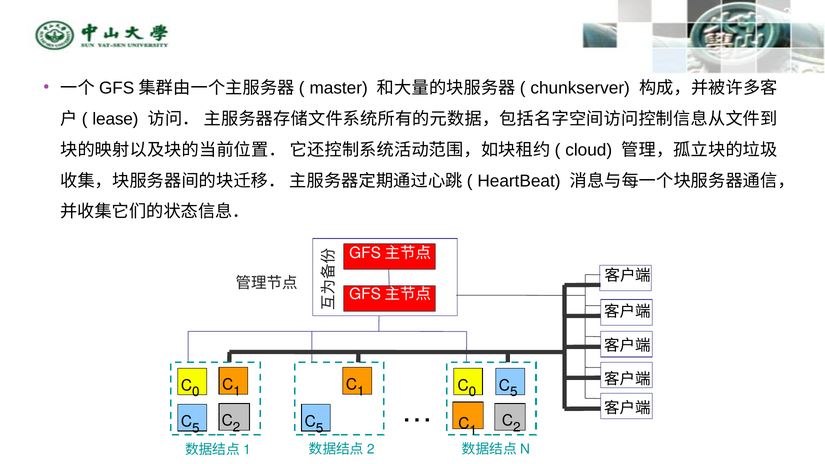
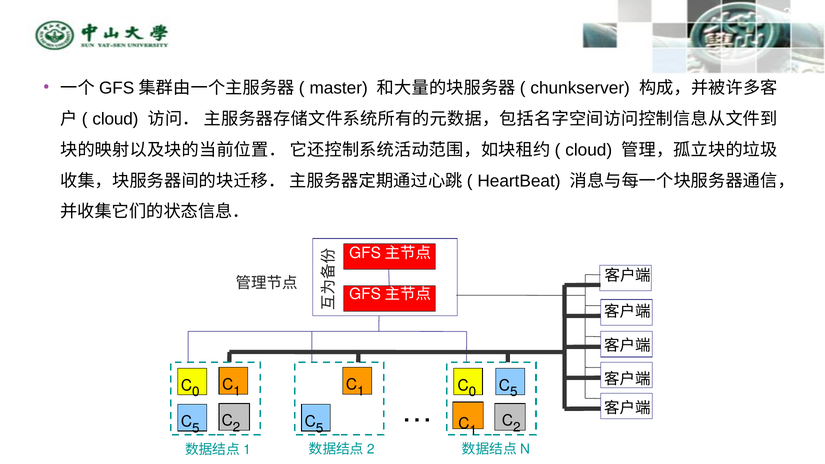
lease: lease -> cloud (115, 119)
